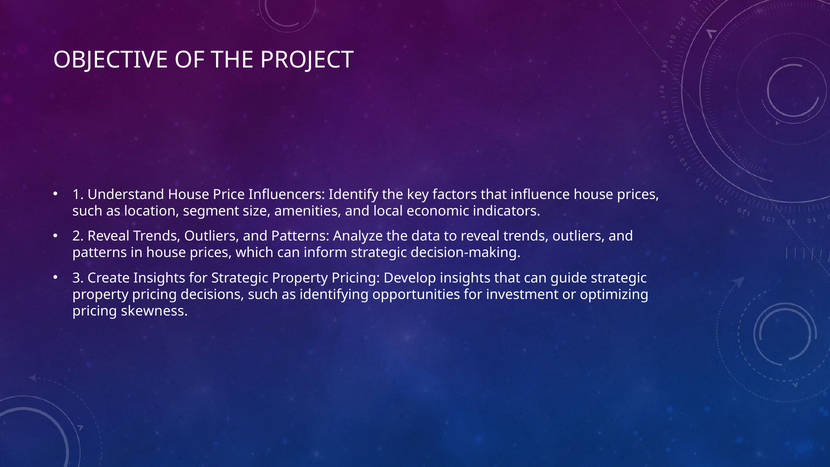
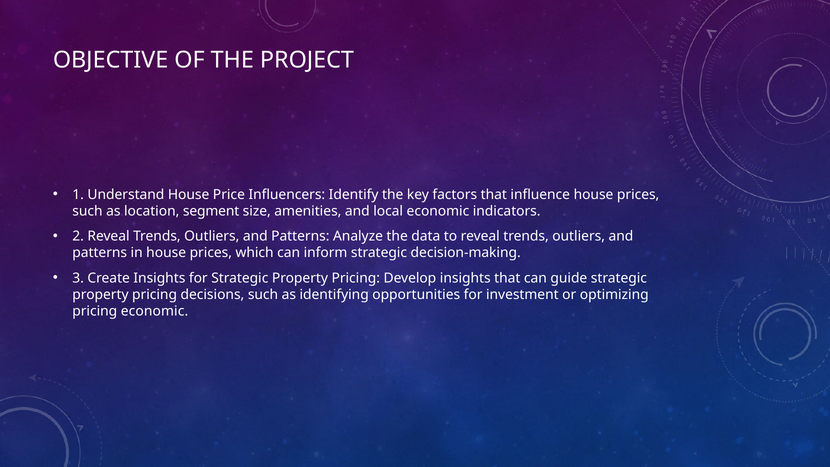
pricing skewness: skewness -> economic (155, 311)
